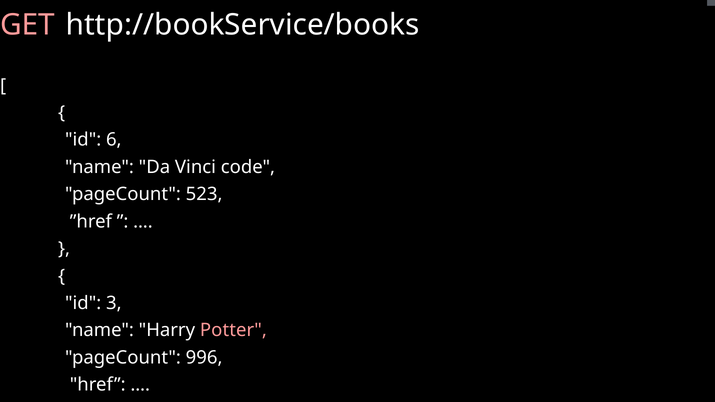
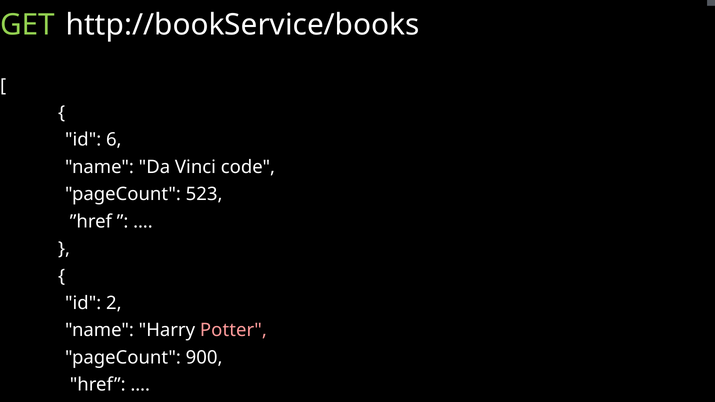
GET colour: pink -> light green (27, 25)
3: 3 -> 2 (114, 303)
996: 996 -> 900 (204, 358)
